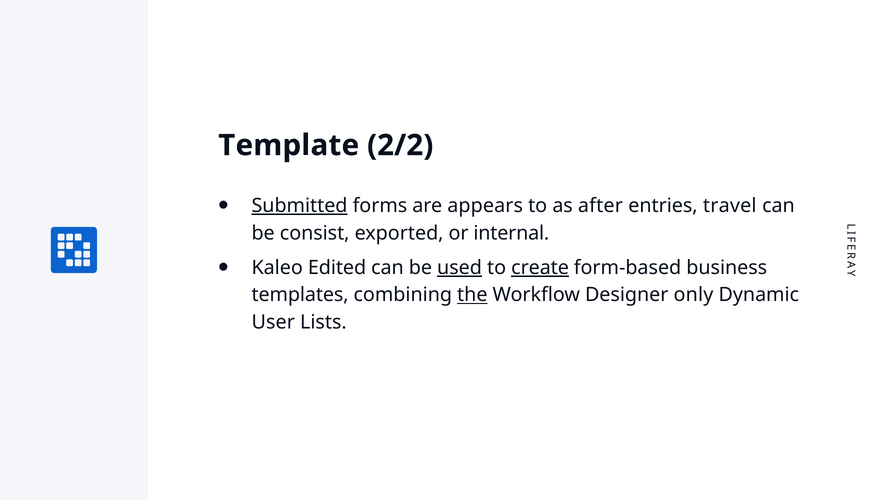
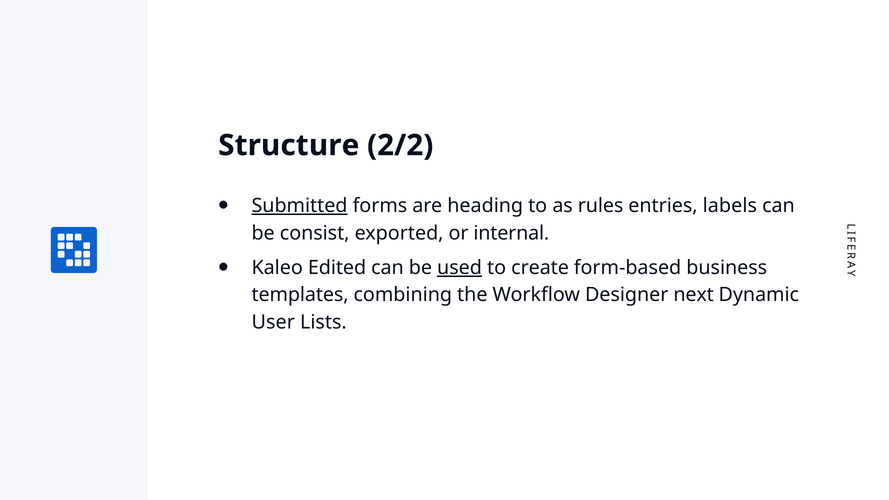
Template: Template -> Structure (289, 145)
appears: appears -> heading (485, 206)
after: after -> rules (601, 206)
travel: travel -> labels (730, 206)
create underline: present -> none (540, 268)
the underline: present -> none (472, 295)
only: only -> next (694, 295)
